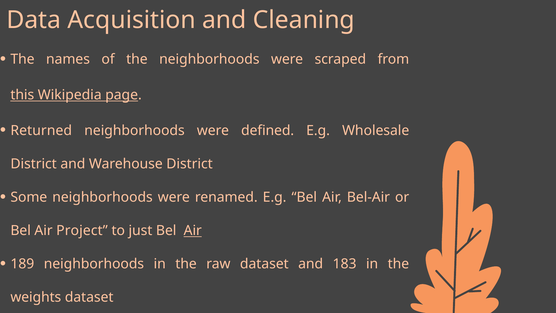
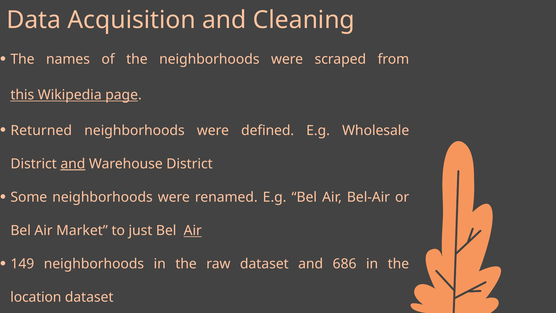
and underline: none -> present (73, 164)
Project: Project -> Market (82, 230)
189: 189 -> 149 (22, 264)
183: 183 -> 686 (345, 264)
weights: weights -> location (36, 297)
